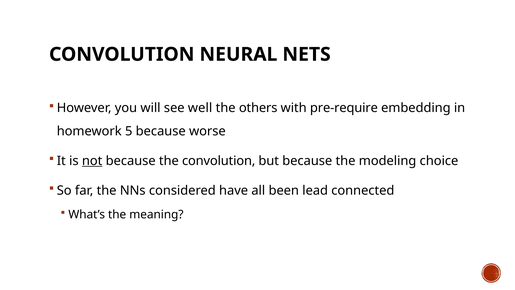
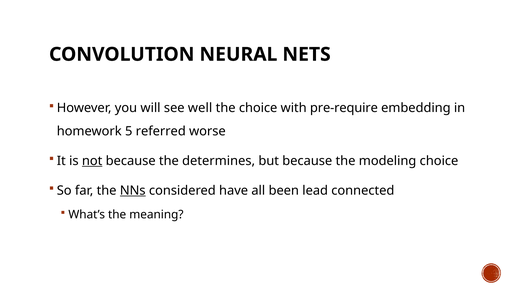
the others: others -> choice (258, 108)
5 because: because -> referred (161, 131)
the convolution: convolution -> determines (219, 161)
NNs underline: none -> present (133, 190)
